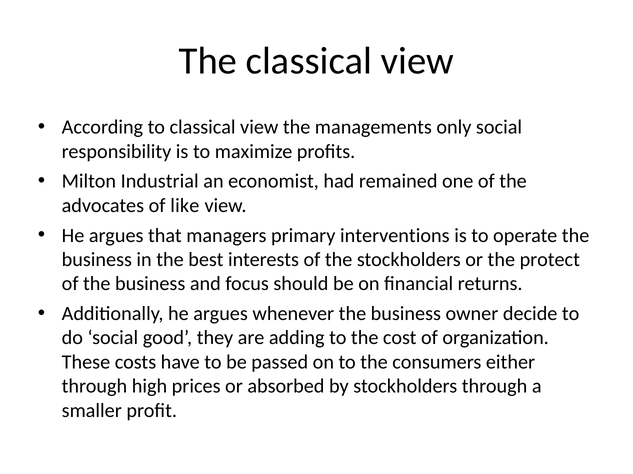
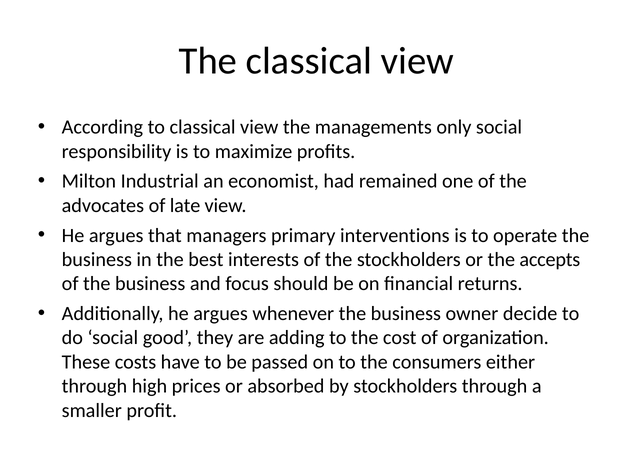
like: like -> late (185, 206)
protect: protect -> accepts (550, 260)
